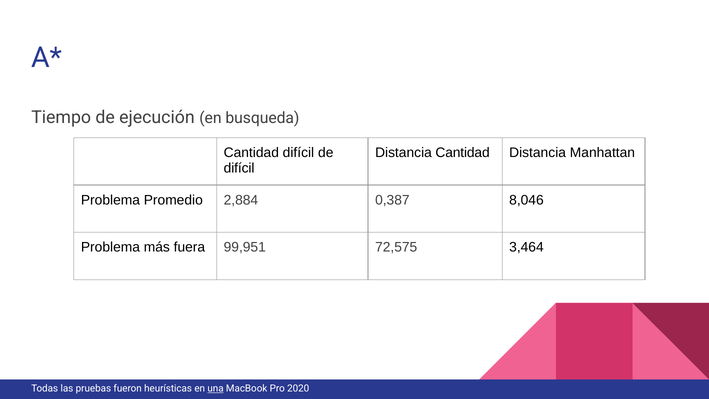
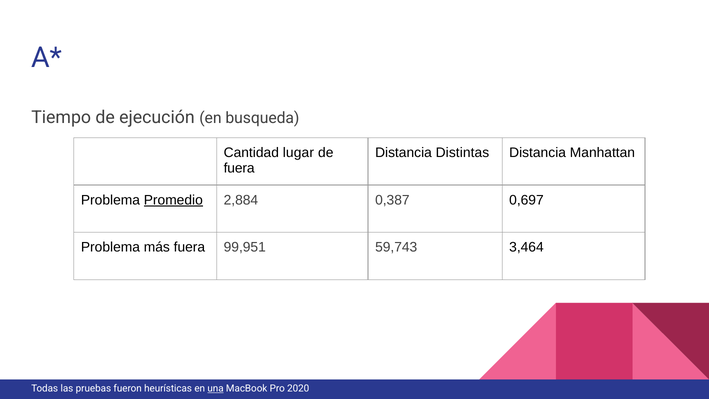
Cantidad difícil: difícil -> lugar (298, 153)
Distancia Cantidad: Cantidad -> Distintas (462, 153)
difícil: difícil -> fuera (239, 168)
Promedio underline: none -> present (173, 200)
8,046: 8,046 -> 0,697 (526, 200)
72,575: 72,575 -> 59,743 (396, 247)
